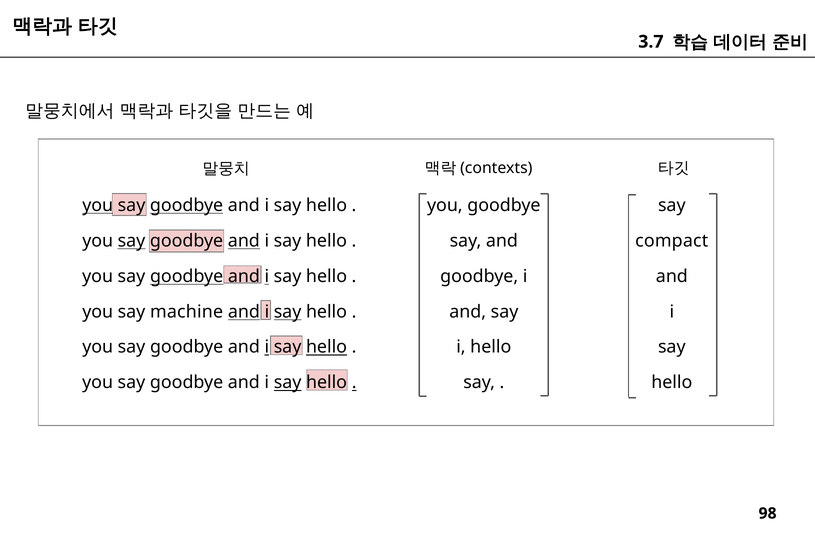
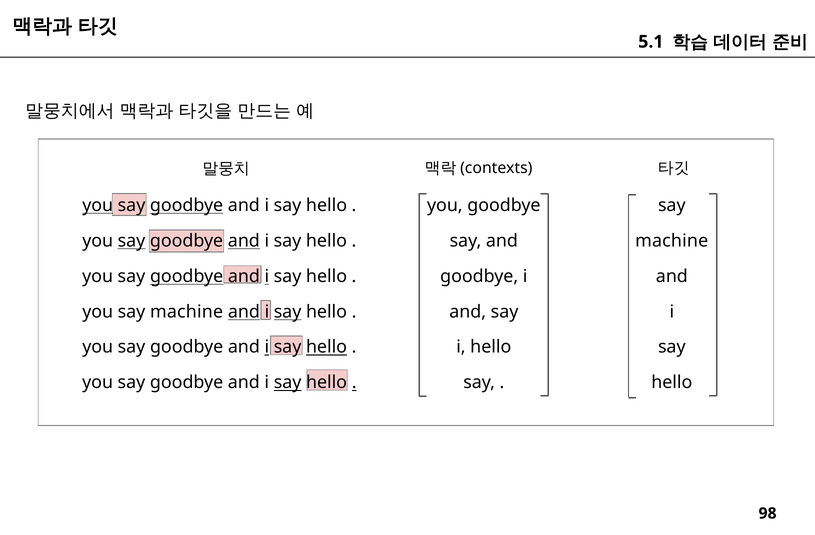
3.7: 3.7 -> 5.1 (651, 42)
compact: compact -> machine (672, 241)
